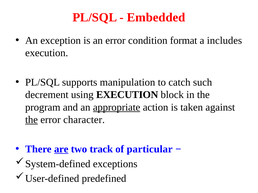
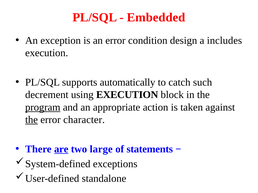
format: format -> design (184, 41)
manipulation: manipulation -> automatically (128, 83)
program underline: none -> present (43, 107)
appropriate underline: present -> none (117, 107)
track: track -> large (101, 149)
particular: particular -> statements (150, 149)
predefined: predefined -> standalone (104, 179)
